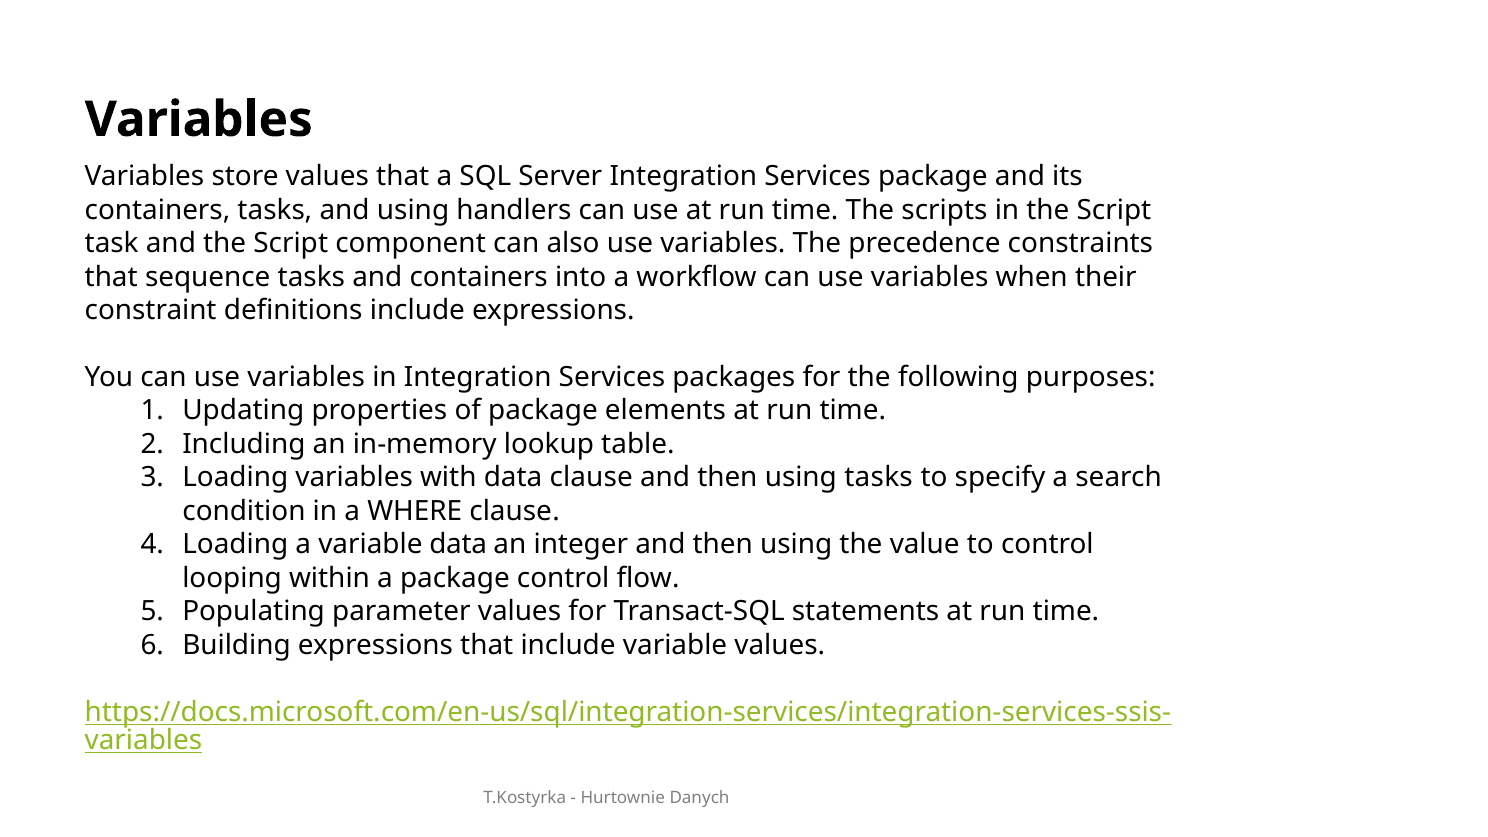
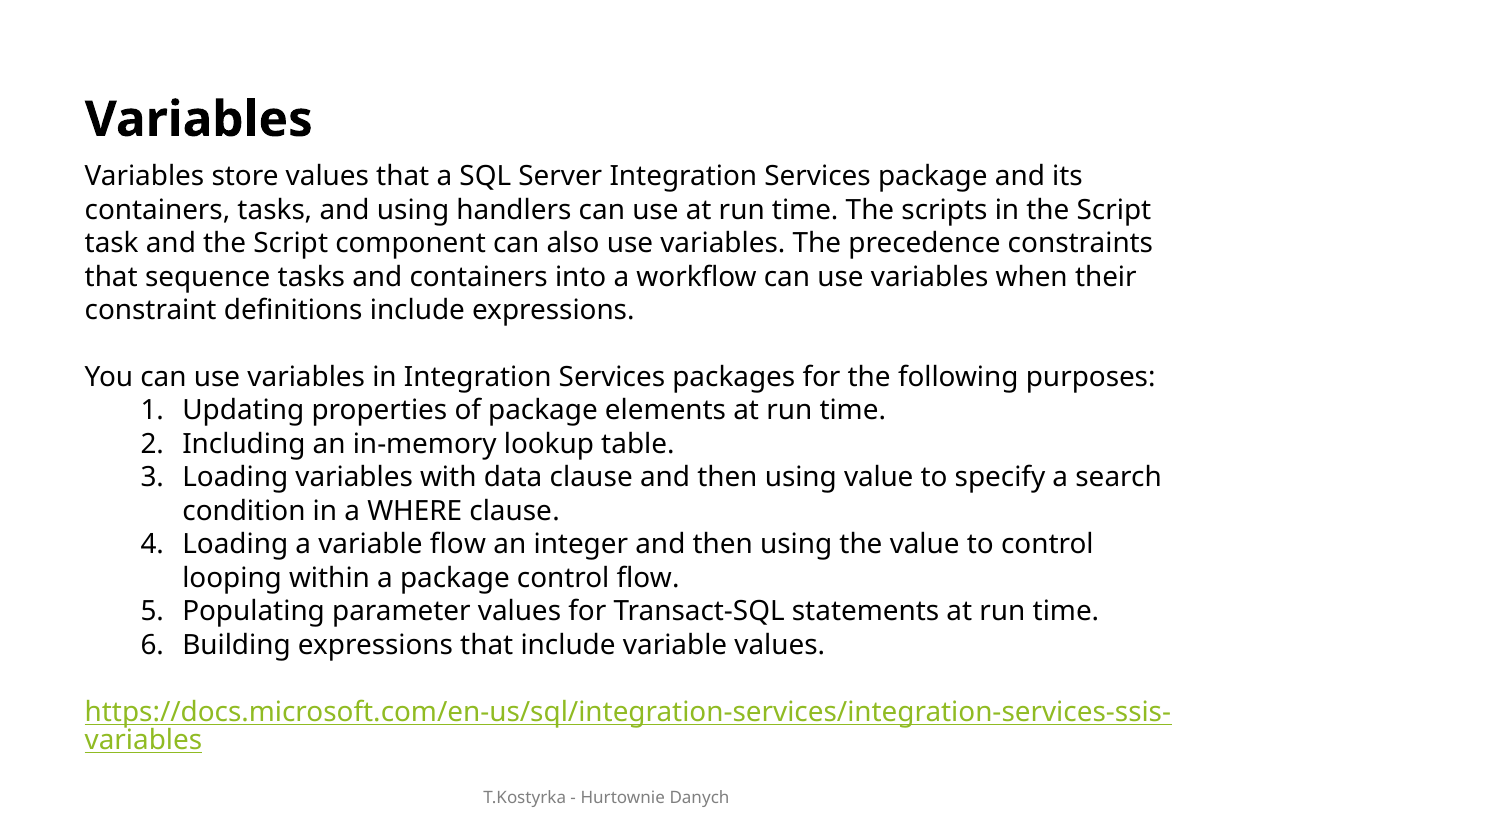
using tasks: tasks -> value (879, 478)
variable data: data -> flow (458, 545)
